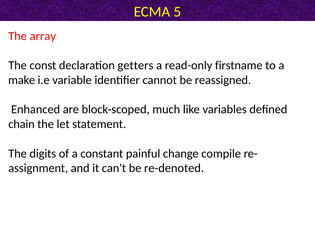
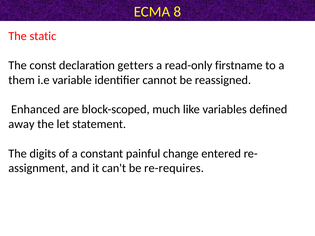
5: 5 -> 8 (177, 12)
array: array -> static (43, 36)
make: make -> them (22, 80)
chain: chain -> away (21, 124)
compile: compile -> entered (221, 154)
re-denoted: re-denoted -> re-requires (174, 168)
